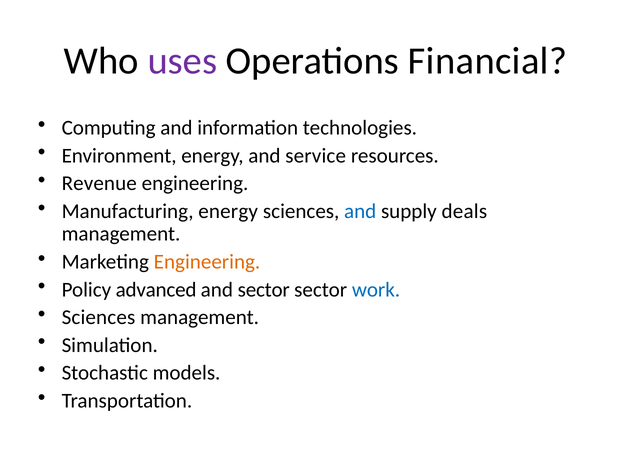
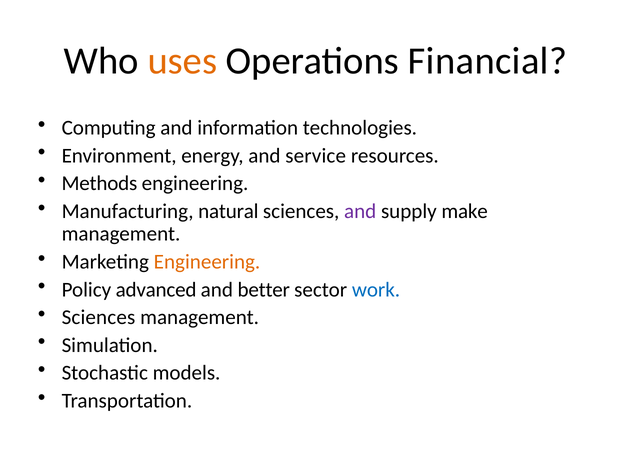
uses colour: purple -> orange (182, 61)
Revenue: Revenue -> Methods (99, 183)
Manufacturing energy: energy -> natural (228, 211)
and colour: blue -> purple (360, 211)
deals: deals -> make (465, 211)
and sector: sector -> better (264, 290)
